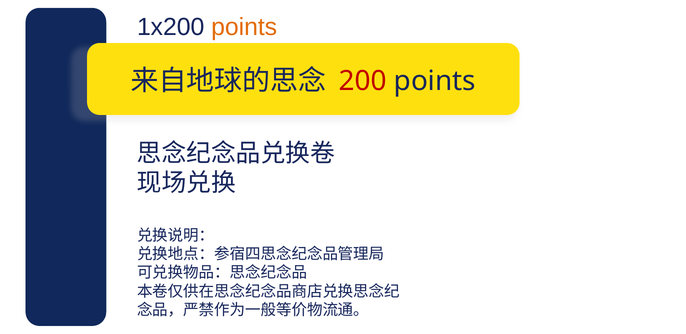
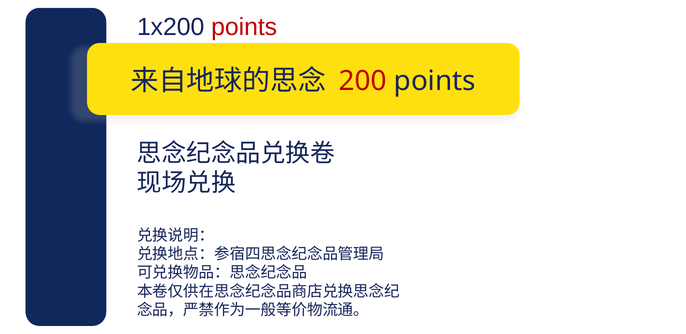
points colour: orange -> red (244, 27)
